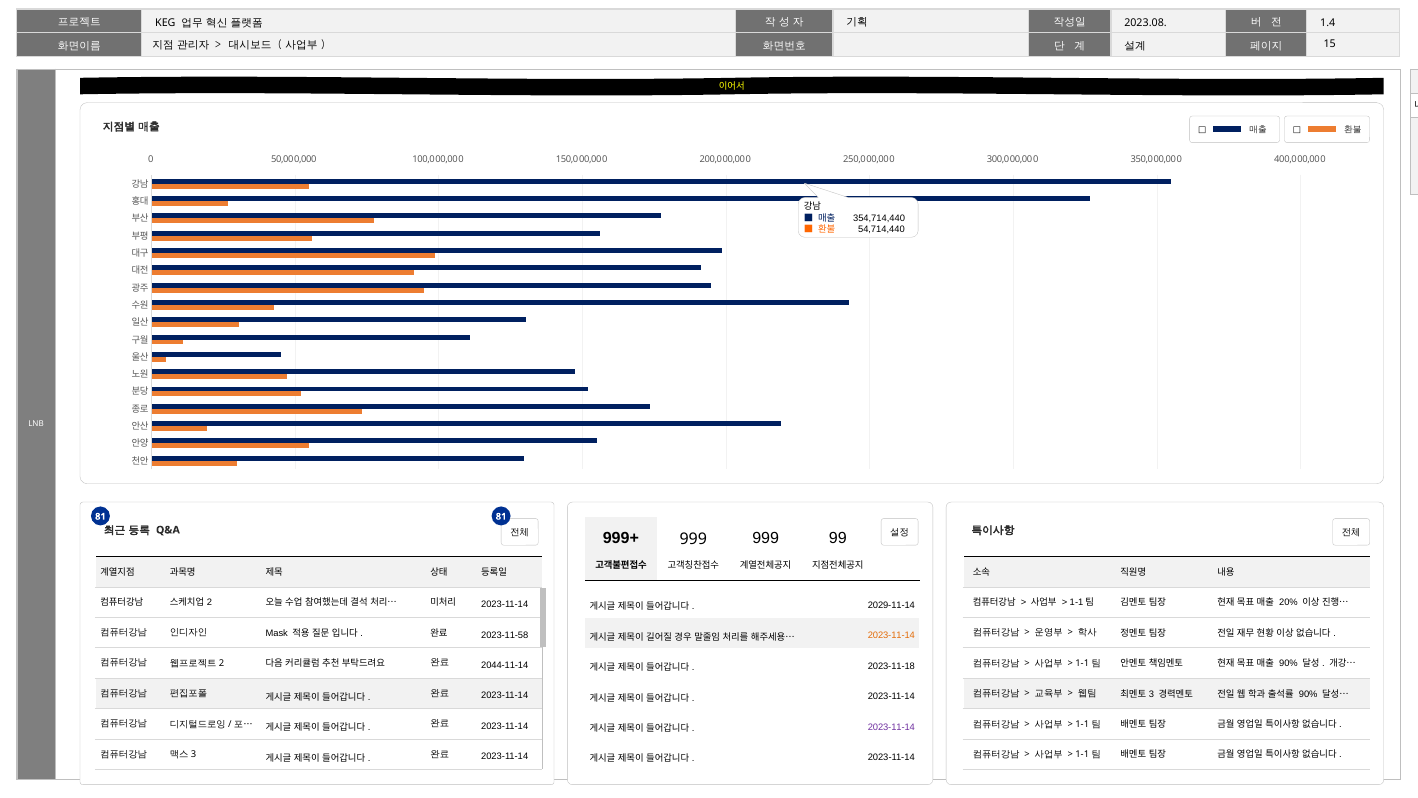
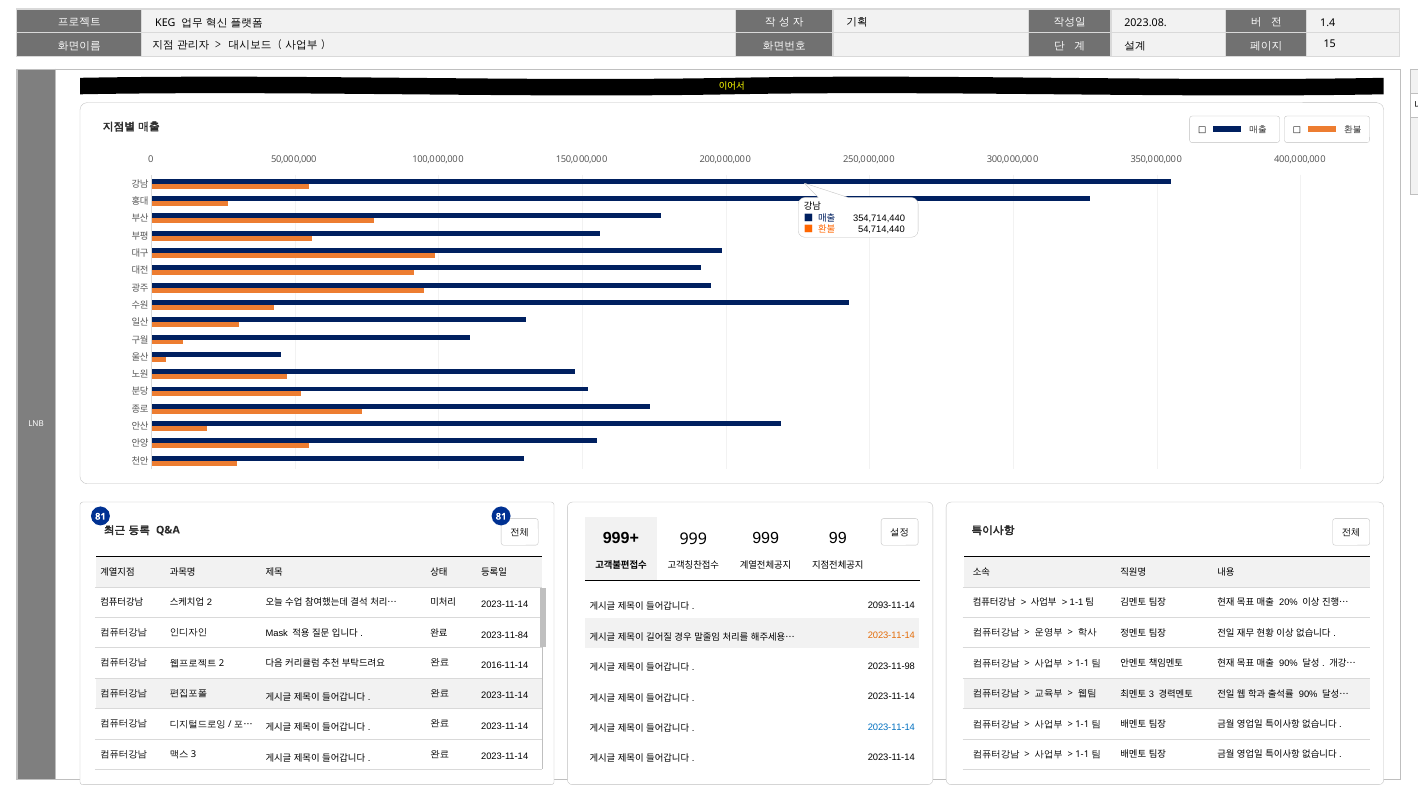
2029-11-14: 2029-11-14 -> 2093-11-14 (891, 605)
2023-11-58: 2023-11-58 -> 2023-11-84 (505, 635)
2044-11-14: 2044-11-14 -> 2016-11-14 (505, 665)
2023-11-18: 2023-11-18 -> 2023-11-98 (891, 666)
2023-11-14 colour: purple -> blue (891, 727)
